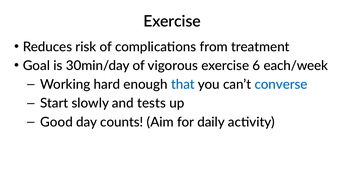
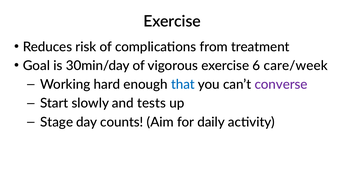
each/week: each/week -> care/week (296, 66)
converse colour: blue -> purple (281, 85)
Good: Good -> Stage (57, 122)
